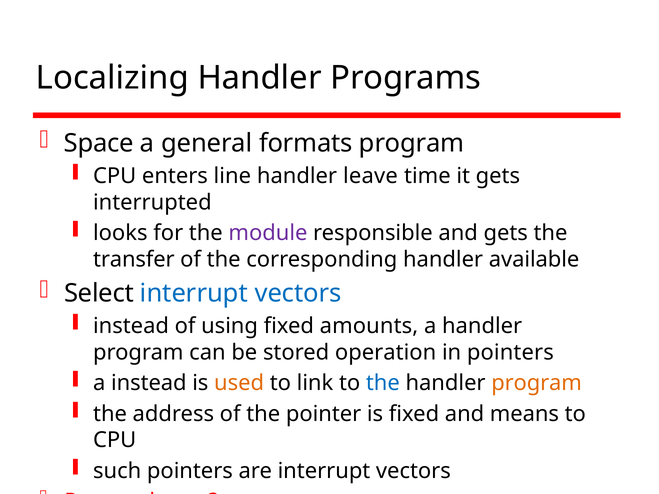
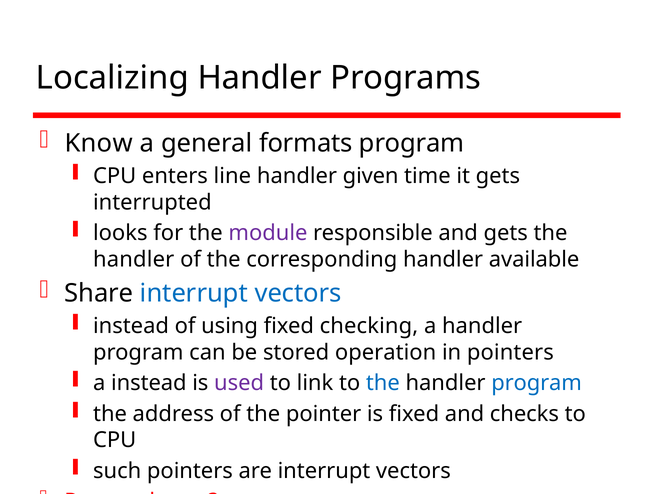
Space: Space -> Know (99, 143)
leave: leave -> given (371, 176)
transfer: transfer -> handler (134, 260)
Select: Select -> Share (99, 293)
amounts: amounts -> checking (369, 326)
used colour: orange -> purple (239, 383)
program colour: orange -> blue (537, 383)
means: means -> checks (524, 414)
